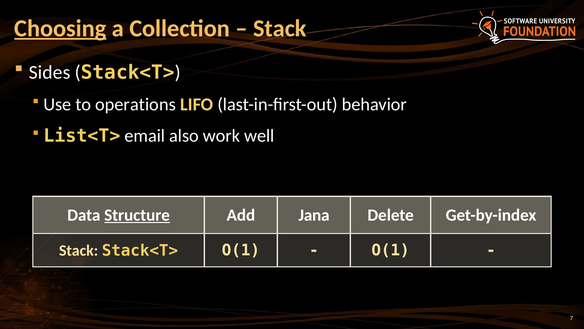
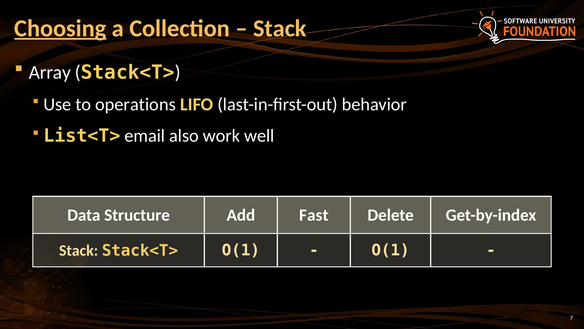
Sides: Sides -> Array (50, 72)
Structure underline: present -> none (137, 215)
Jana: Jana -> Fast (314, 215)
